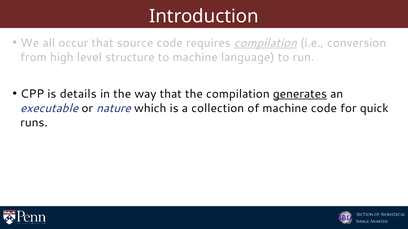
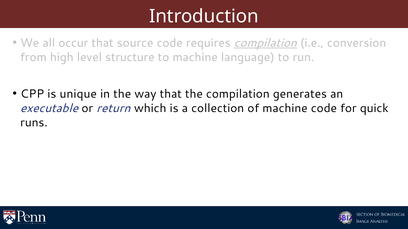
details: details -> unique (78, 94)
generates underline: present -> none (300, 94)
nature: nature -> return (113, 108)
